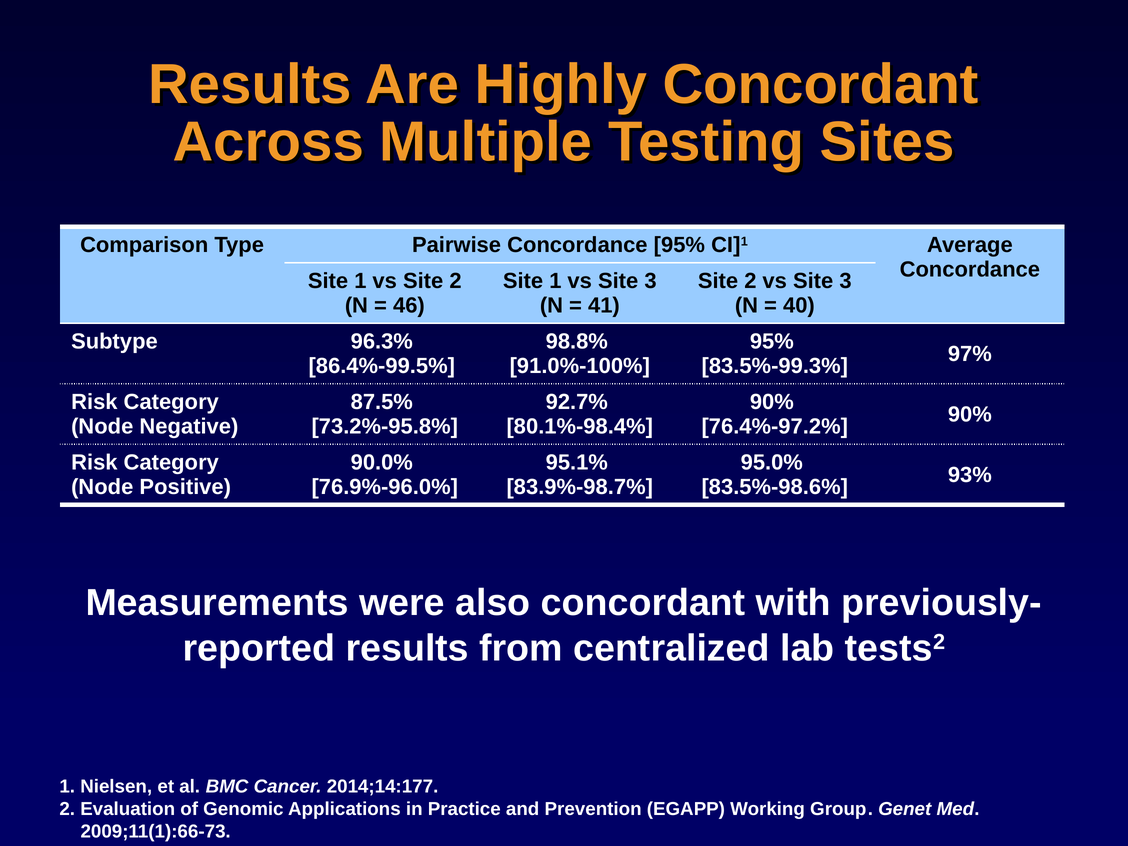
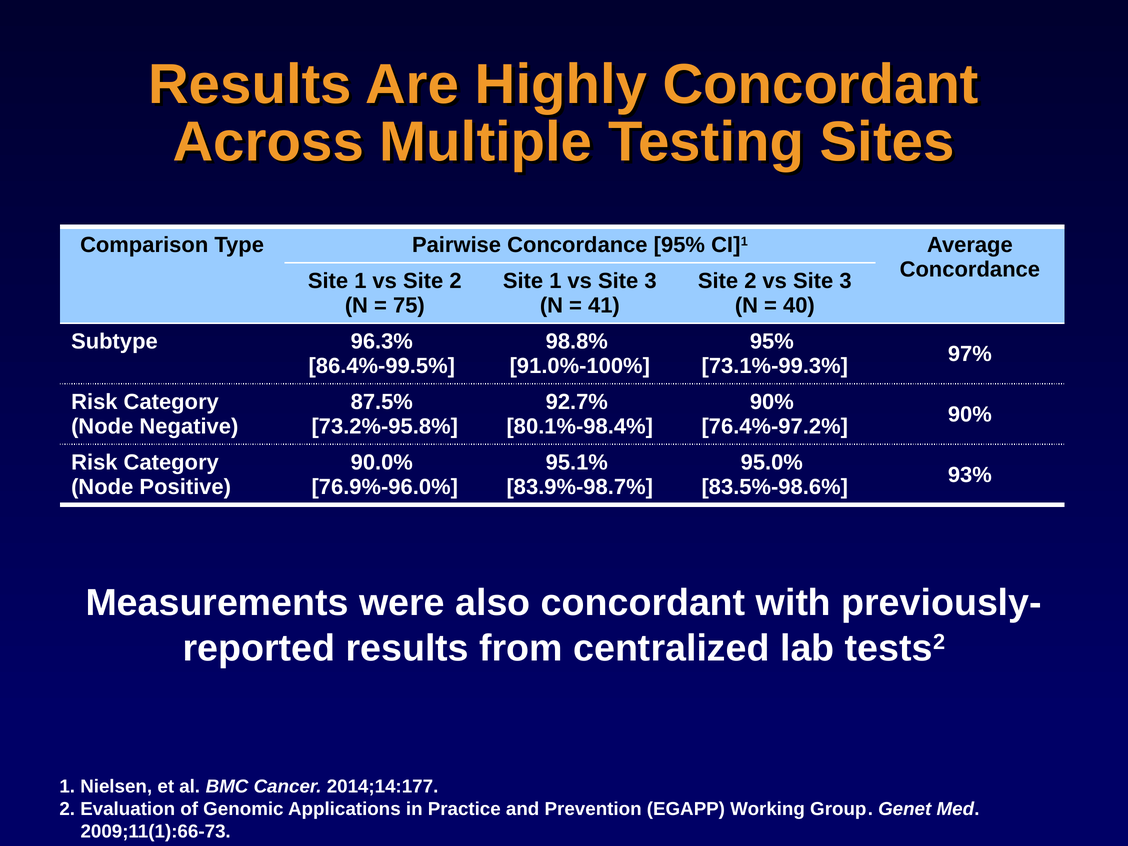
46: 46 -> 75 (409, 306)
83.5%-99.3%: 83.5%-99.3% -> 73.1%-99.3% (775, 366)
